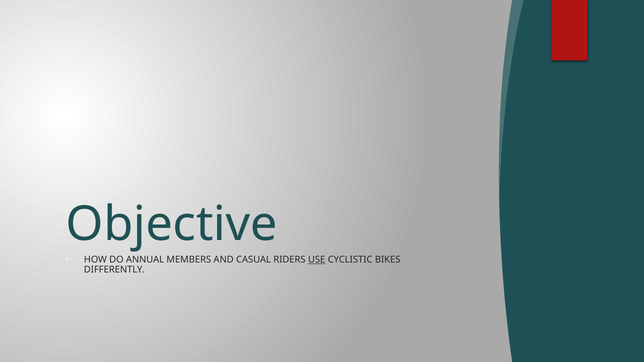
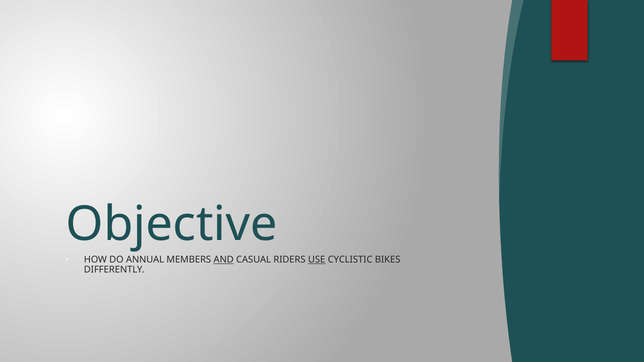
AND underline: none -> present (224, 260)
